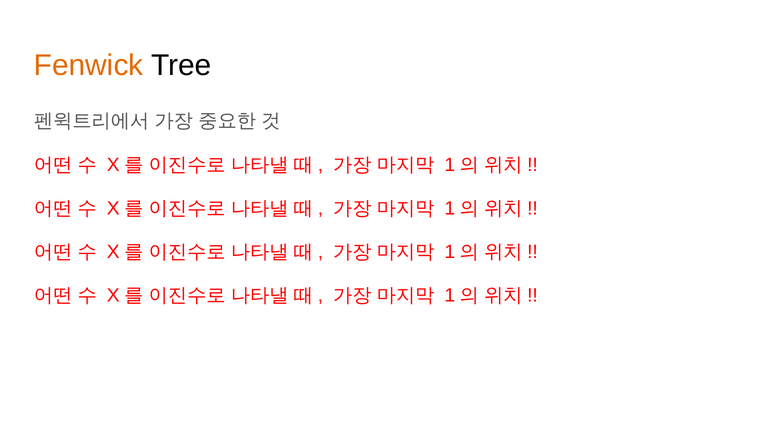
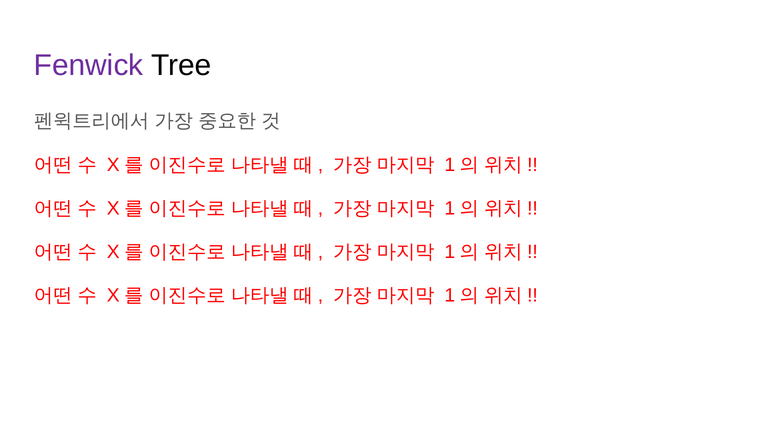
Fenwick colour: orange -> purple (89, 65)
